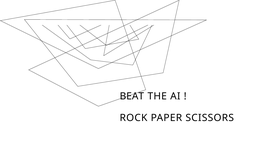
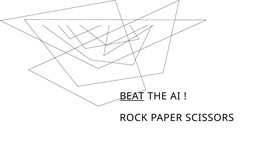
BEAT underline: none -> present (132, 97)
